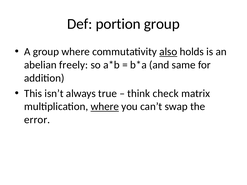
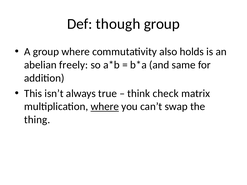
portion: portion -> though (118, 24)
also underline: present -> none (168, 52)
error: error -> thing (37, 120)
